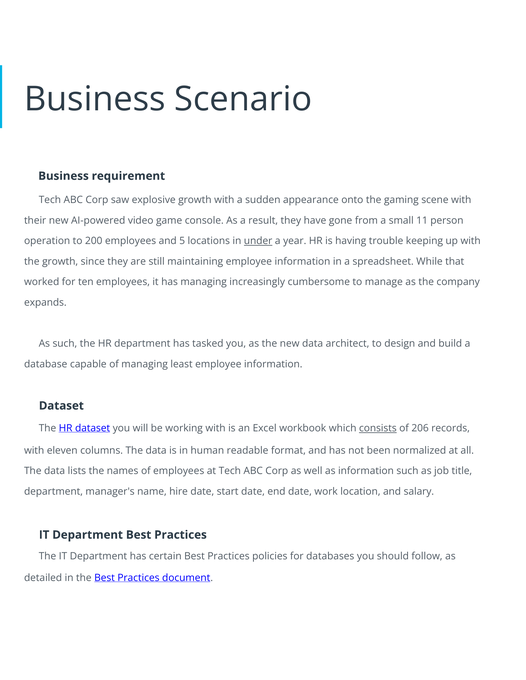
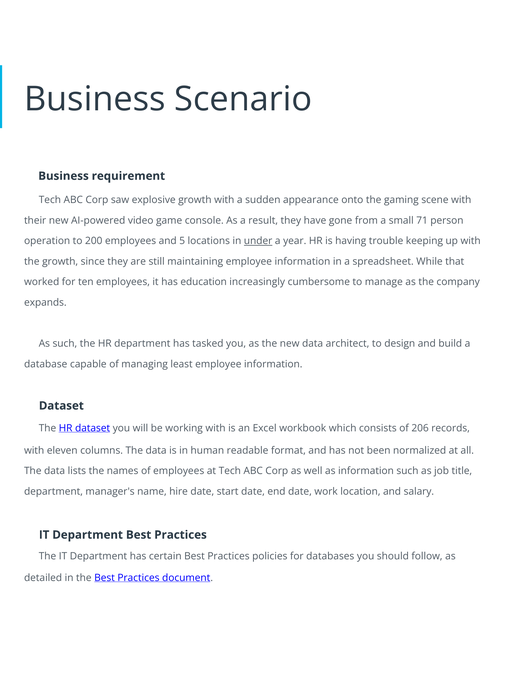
11: 11 -> 71 (422, 221)
has managing: managing -> education (204, 282)
consists underline: present -> none (378, 429)
